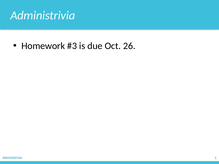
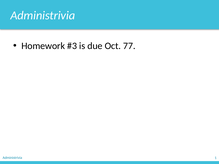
26: 26 -> 77 (129, 46)
